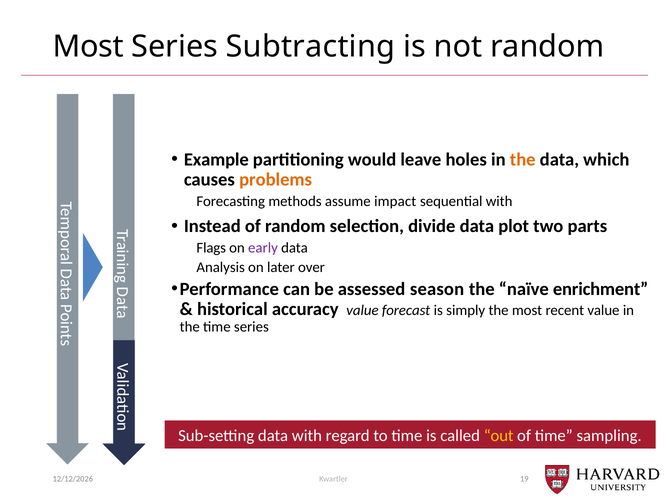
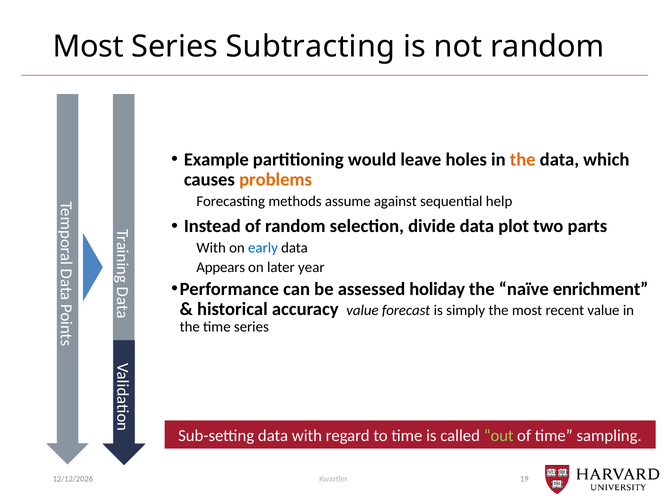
impact: impact -> against (395, 201)
sequential with: with -> help (499, 201)
Flags: Flags -> With (211, 248)
early colour: purple -> blue (263, 248)
Analysis: Analysis -> Appears (221, 267)
over: over -> year (311, 267)
season: season -> holiday (437, 289)
out colour: yellow -> light green (499, 435)
